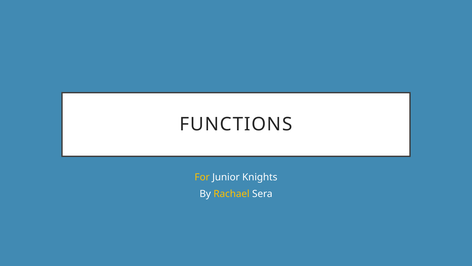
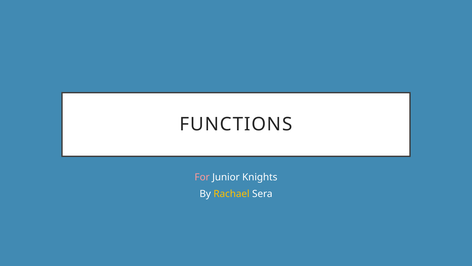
For colour: yellow -> pink (202, 177)
